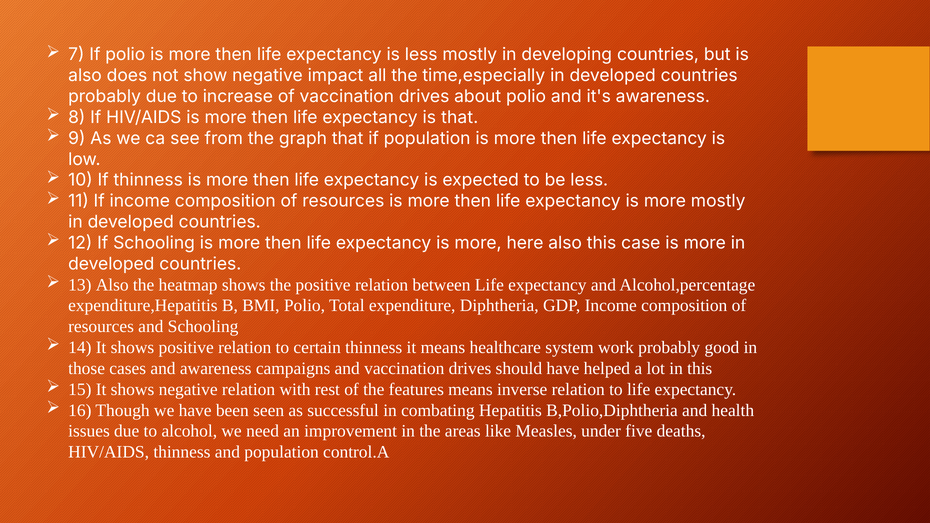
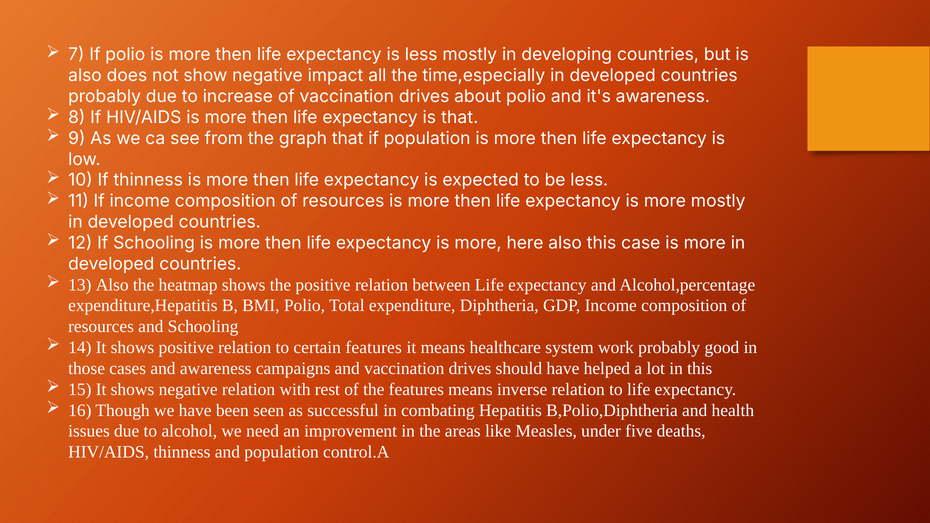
certain thinness: thinness -> features (374, 348)
